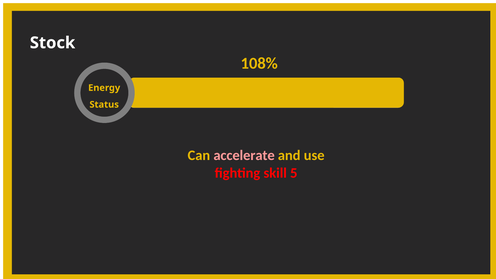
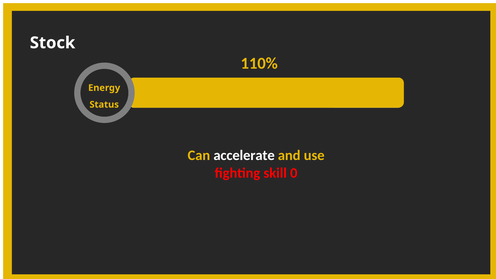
108%: 108% -> 110% (259, 63)
accelerate colour: pink -> white (244, 156)
5: 5 -> 0 (294, 173)
